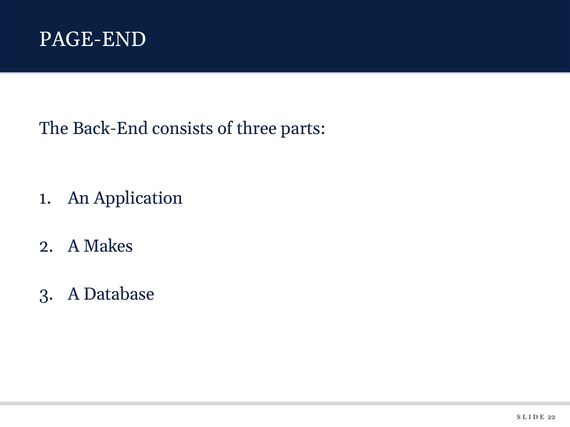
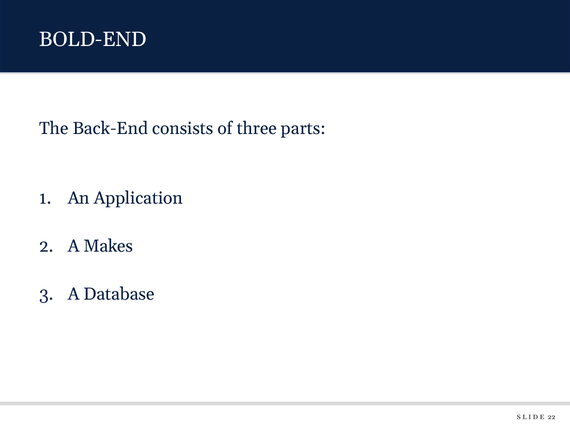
PAGE-END: PAGE-END -> BOLD-END (93, 39)
